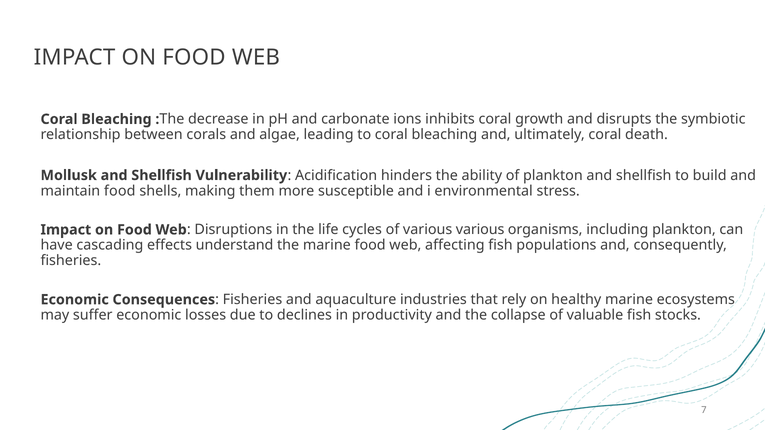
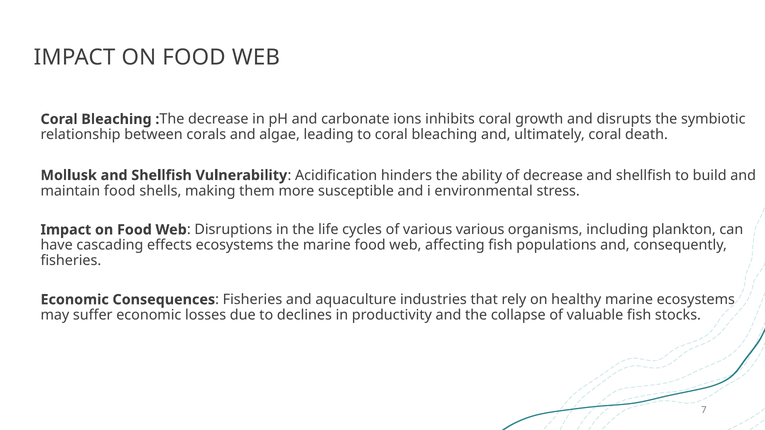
of plankton: plankton -> decrease (553, 175)
effects understand: understand -> ecosystems (235, 245)
